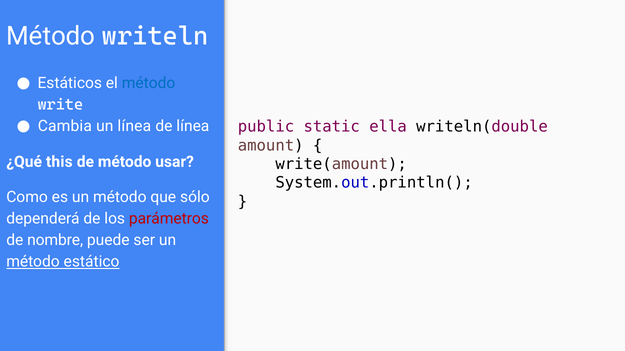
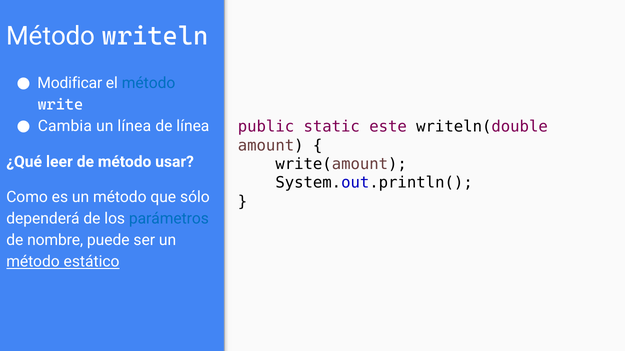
Estáticos: Estáticos -> Modificar (70, 83)
ella: ella -> este (388, 127)
this: this -> leer (59, 162)
parámetros colour: red -> blue (169, 219)
